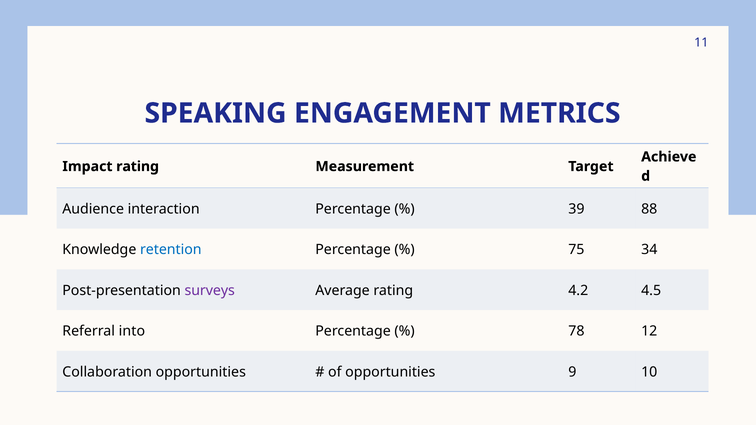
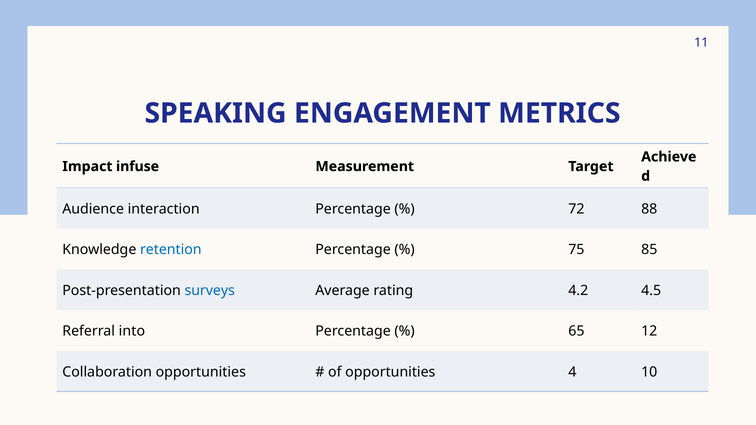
Impact rating: rating -> infuse (138, 167)
39: 39 -> 72 (576, 209)
34: 34 -> 85 (649, 250)
surveys colour: purple -> blue (210, 291)
78: 78 -> 65 (576, 331)
9: 9 -> 4 (572, 372)
